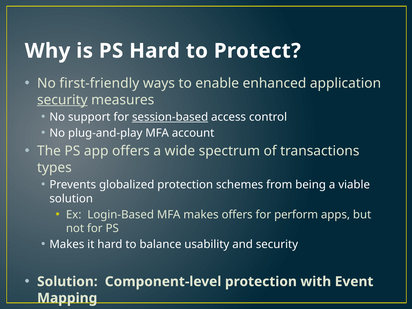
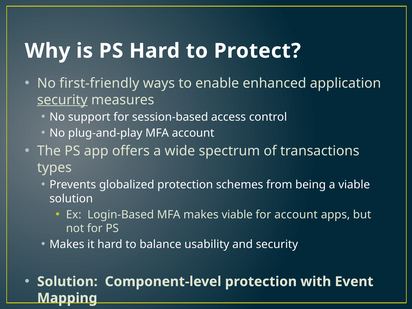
session-based underline: present -> none (170, 117)
makes offers: offers -> viable (237, 215)
for perform: perform -> account (296, 215)
